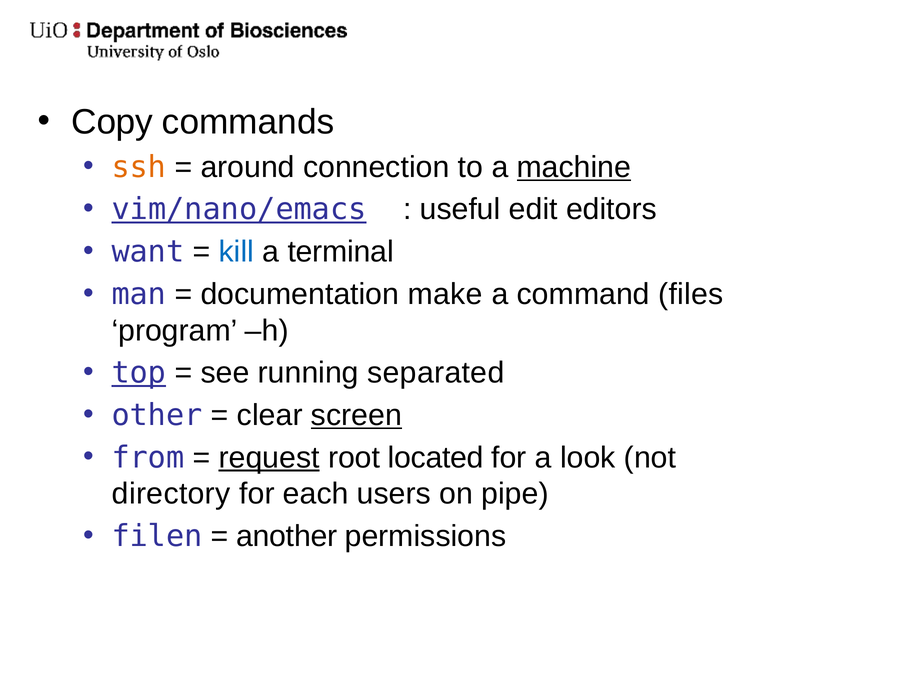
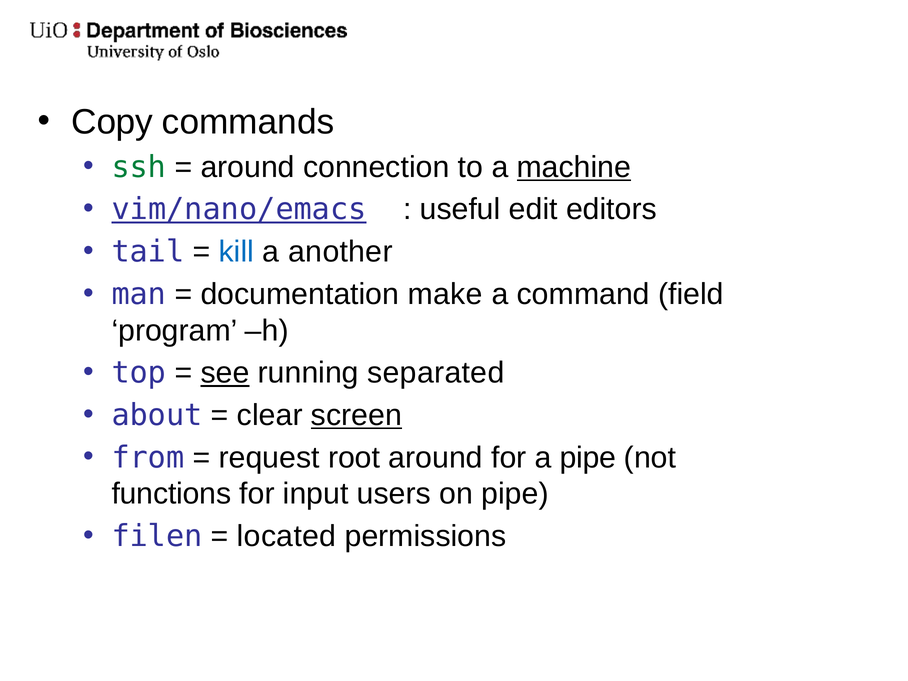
ssh colour: orange -> green (139, 167)
want: want -> tail (148, 252)
terminal: terminal -> another (340, 252)
files: files -> field (691, 294)
top underline: present -> none (139, 373)
see underline: none -> present (225, 373)
other: other -> about (157, 415)
request underline: present -> none (269, 458)
root located: located -> around (436, 458)
a look: look -> pipe (588, 458)
directory: directory -> functions (171, 494)
each: each -> input (316, 494)
another: another -> located (287, 536)
